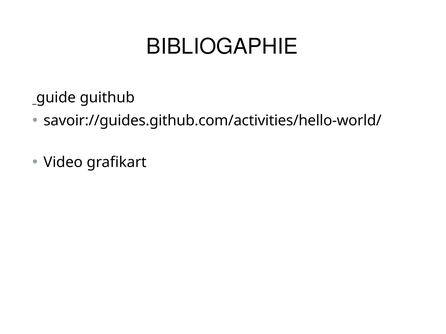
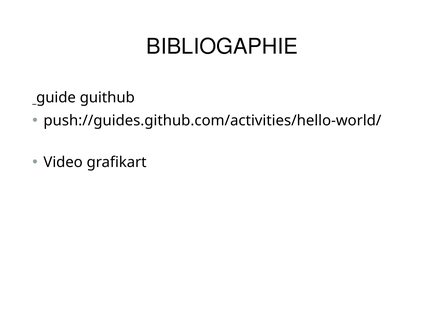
savoir://guides.github.com/activities/hello-world/: savoir://guides.github.com/activities/hello-world/ -> push://guides.github.com/activities/hello-world/ (212, 121)
